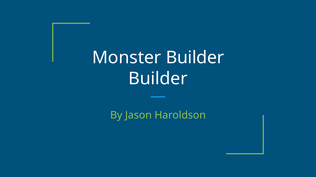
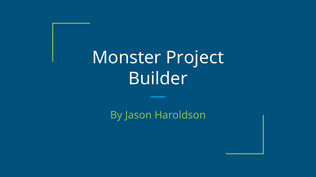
Monster Builder: Builder -> Project (195, 58)
